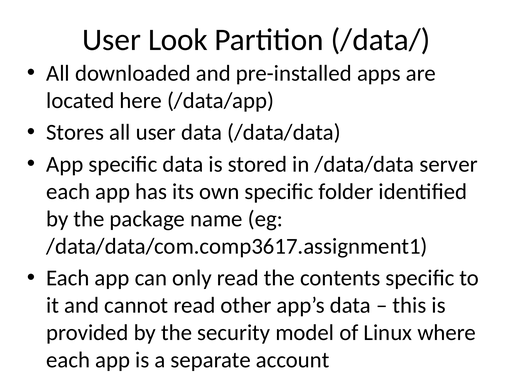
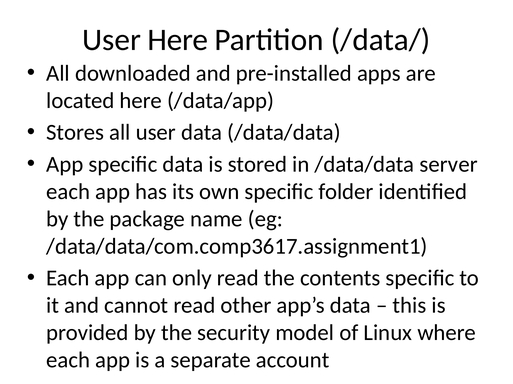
User Look: Look -> Here (178, 40)
